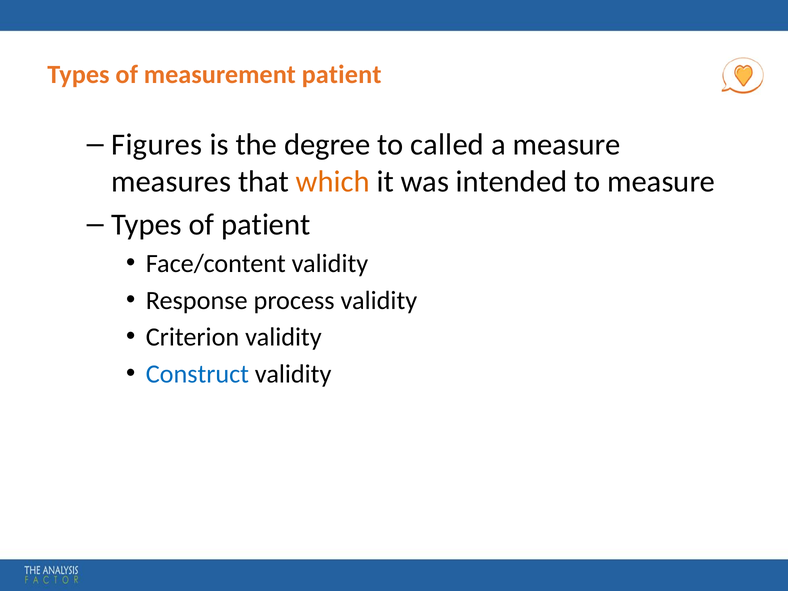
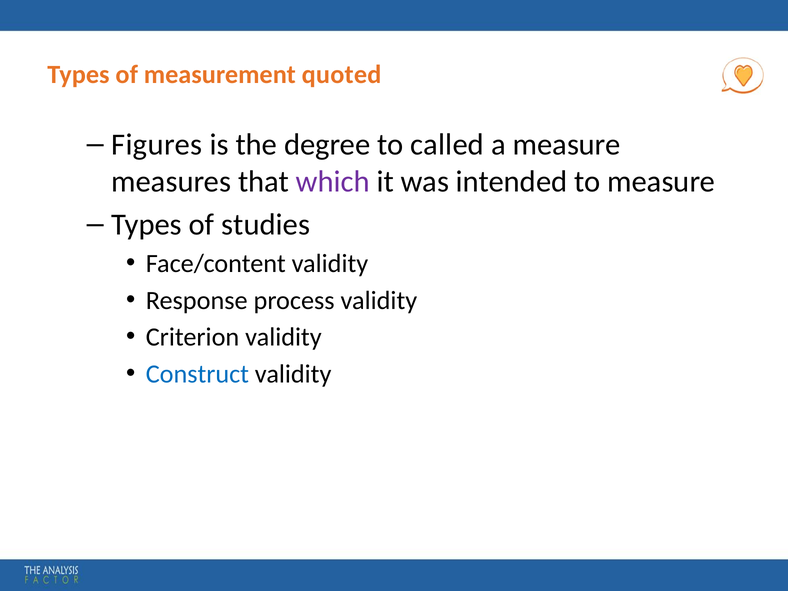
measurement patient: patient -> quoted (342, 75)
which colour: orange -> purple (333, 182)
of patient: patient -> studies (266, 225)
